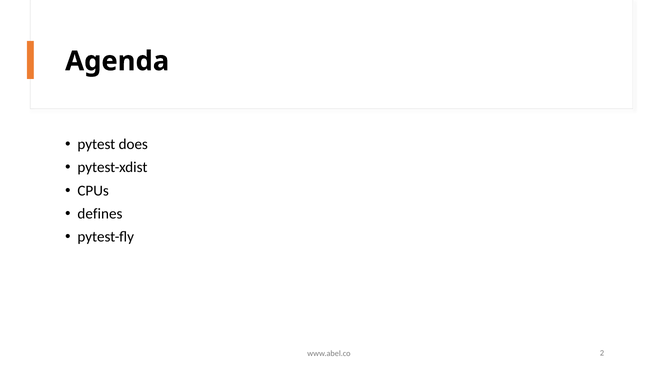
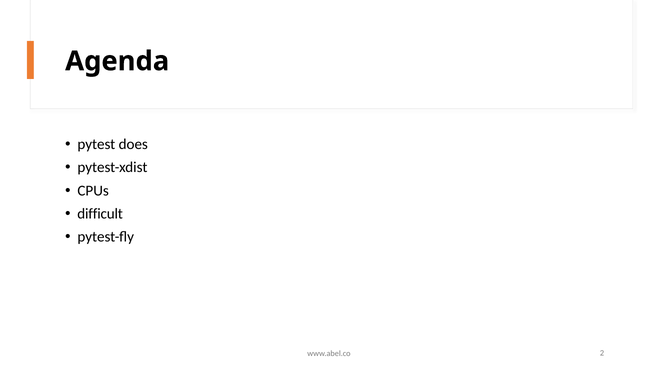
defines: defines -> difficult (100, 214)
